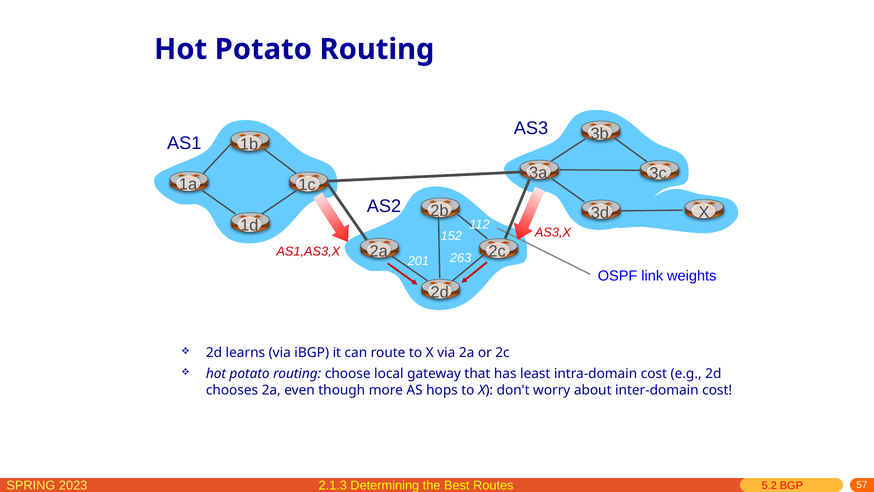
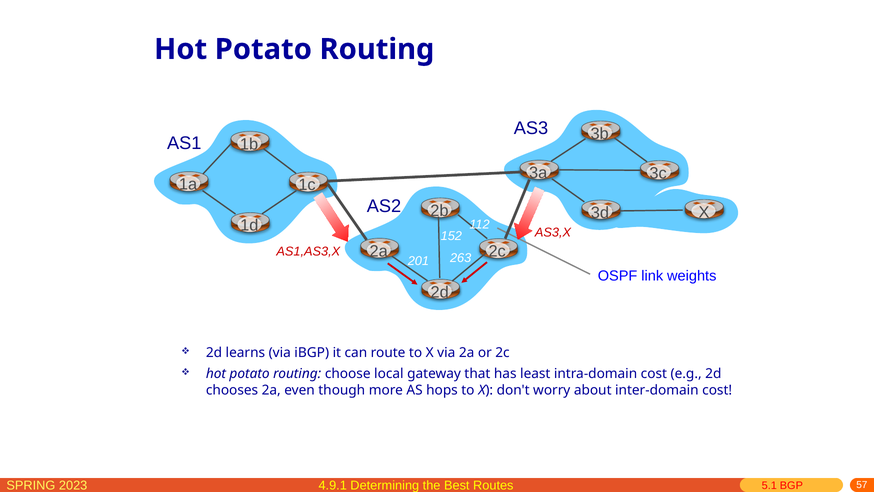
2.1.3: 2.1.3 -> 4.9.1 (333, 485)
5.2: 5.2 -> 5.1 (769, 485)
